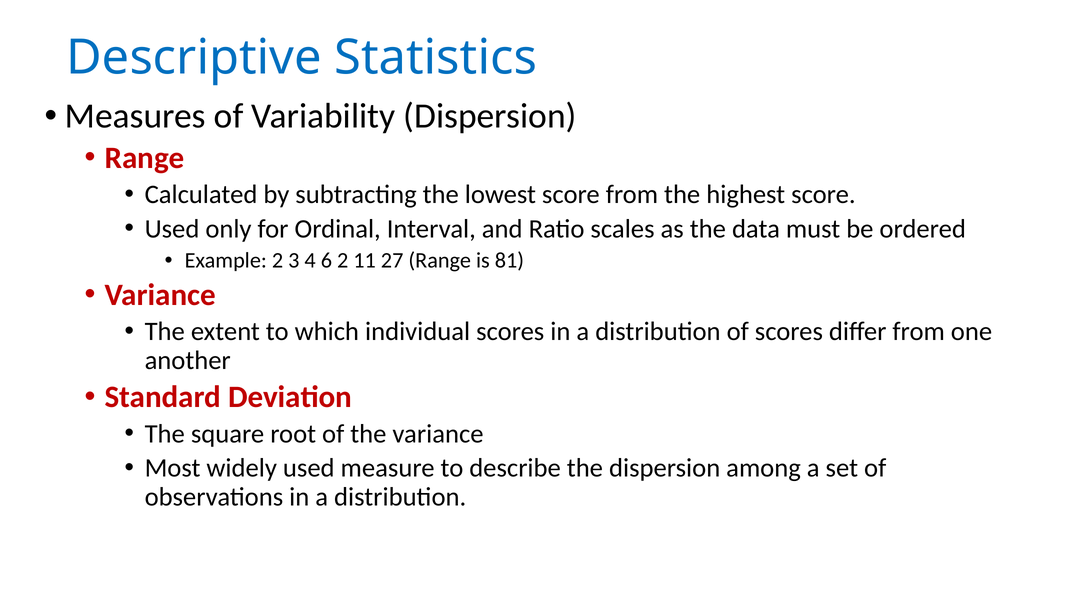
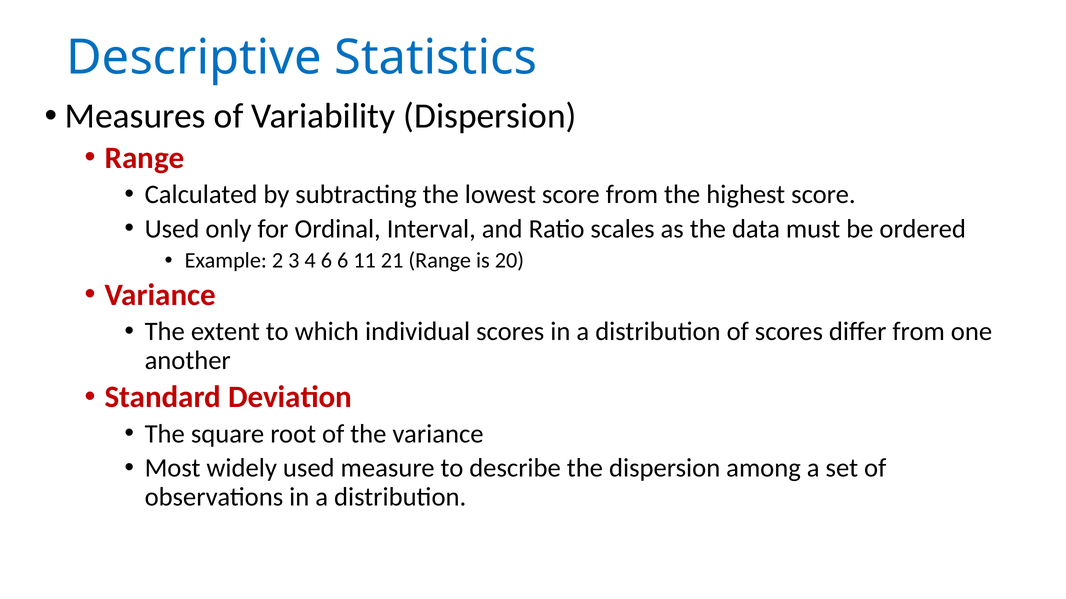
6 2: 2 -> 6 (343, 261)
27: 27 -> 21 (392, 261)
81: 81 -> 20 (509, 261)
